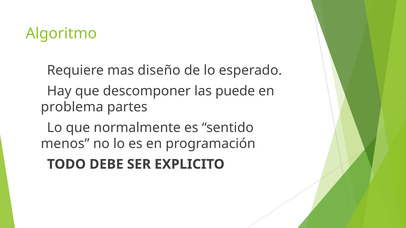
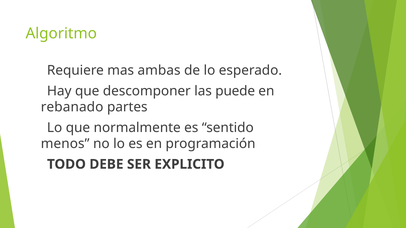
diseño: diseño -> ambas (159, 71)
problema: problema -> rebanado (72, 107)
